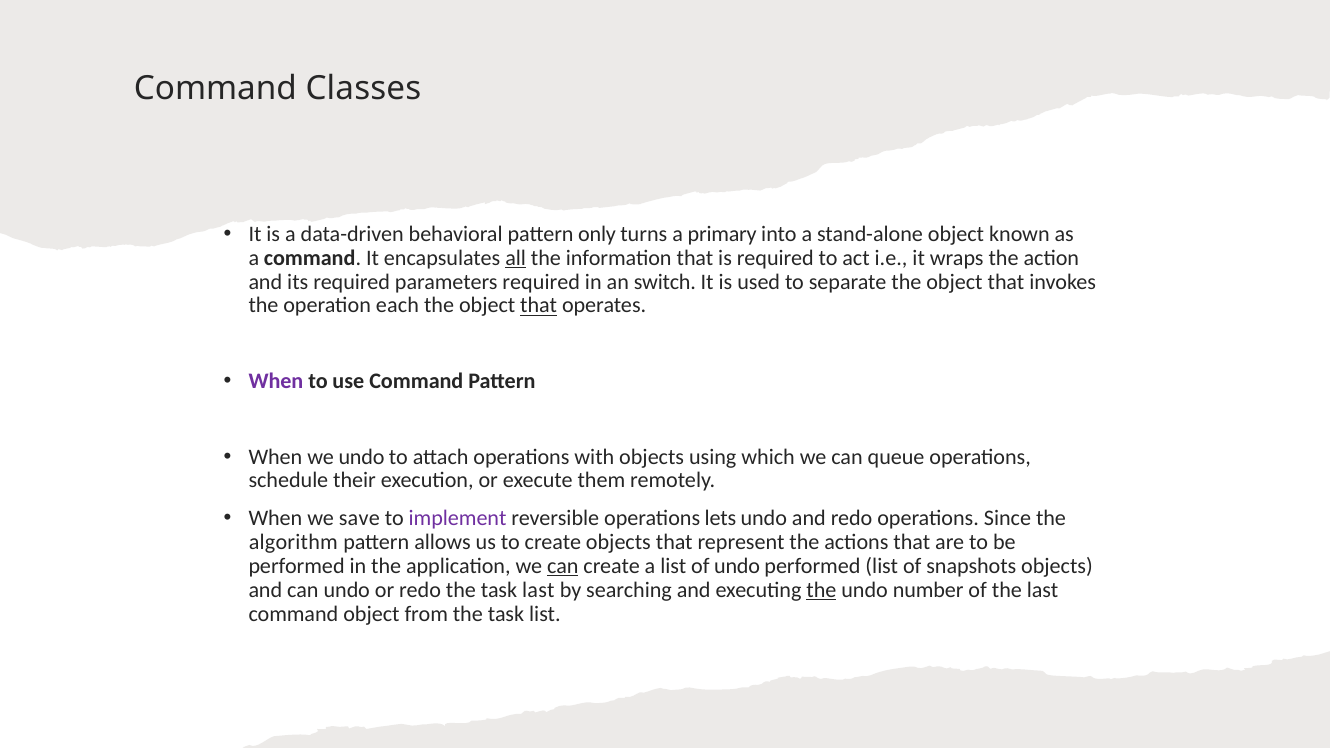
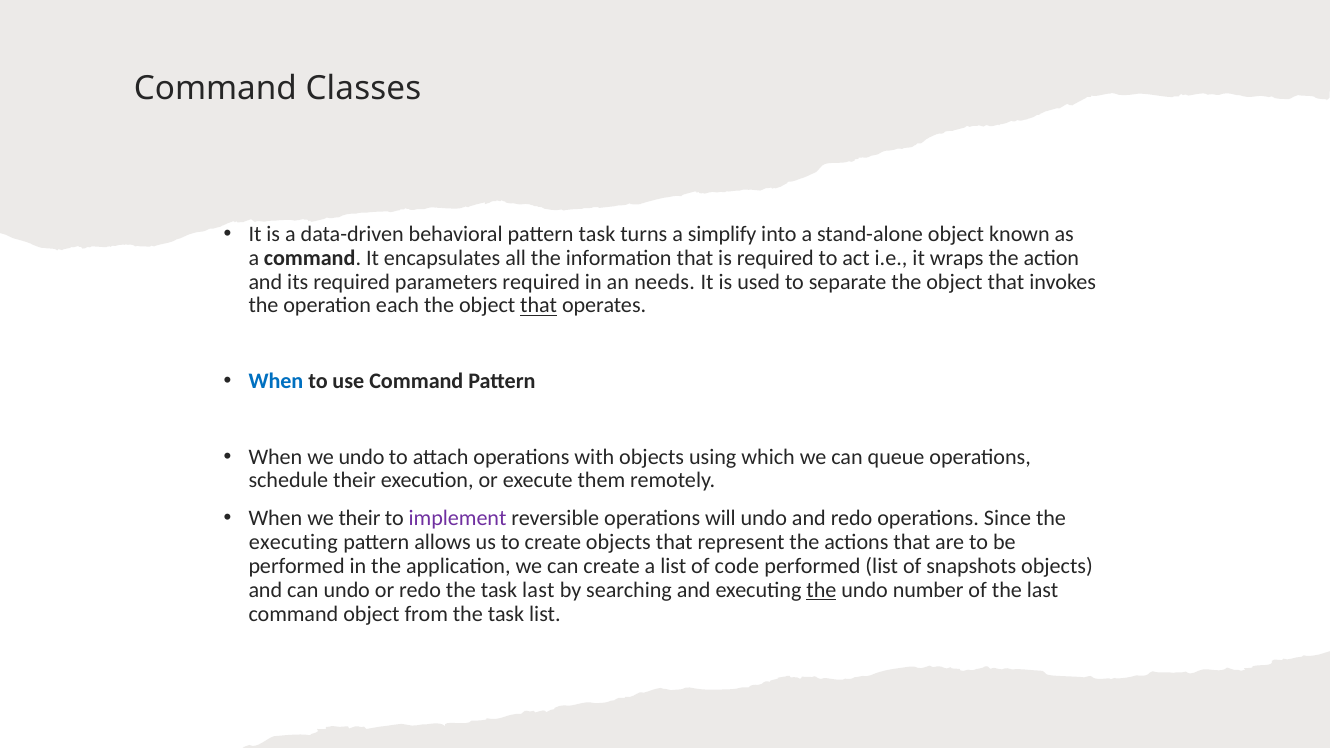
pattern only: only -> task (597, 234)
primary: primary -> simplify (722, 234)
all underline: present -> none (516, 258)
switch: switch -> needs (665, 282)
When colour: purple -> blue (276, 381)
we save: save -> their (360, 519)
lets: lets -> will (720, 519)
algorithm: algorithm -> executing (293, 542)
can underline: present -> none (563, 566)
of undo: undo -> code (737, 566)
